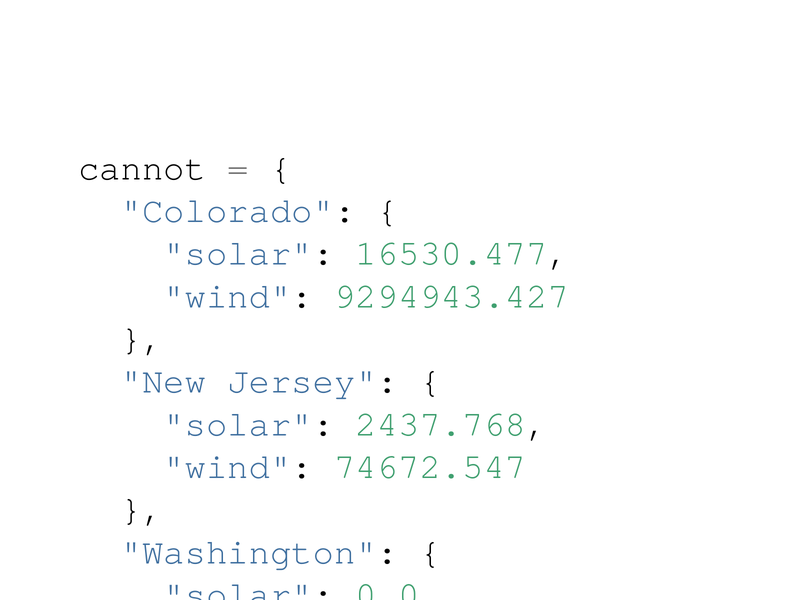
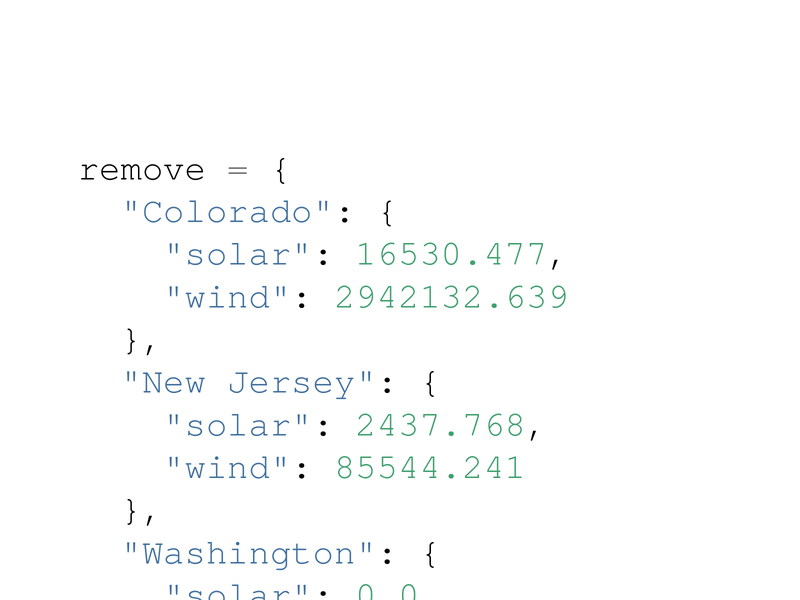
cannot: cannot -> remove (142, 168)
9294943.427: 9294943.427 -> 2942132.639 (452, 296)
74672.547: 74672.547 -> 85544.241 (430, 467)
